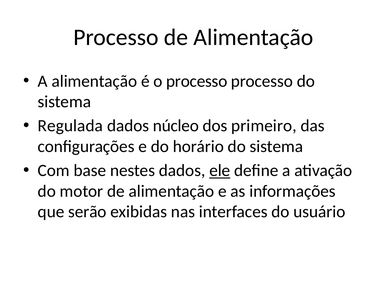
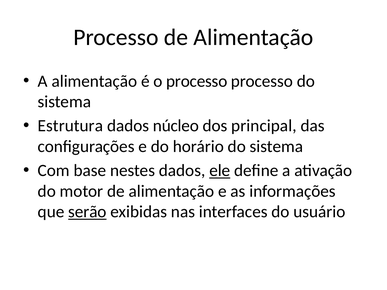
Regulada: Regulada -> Estrutura (70, 126)
primeiro: primeiro -> principal (264, 126)
serão underline: none -> present (87, 212)
